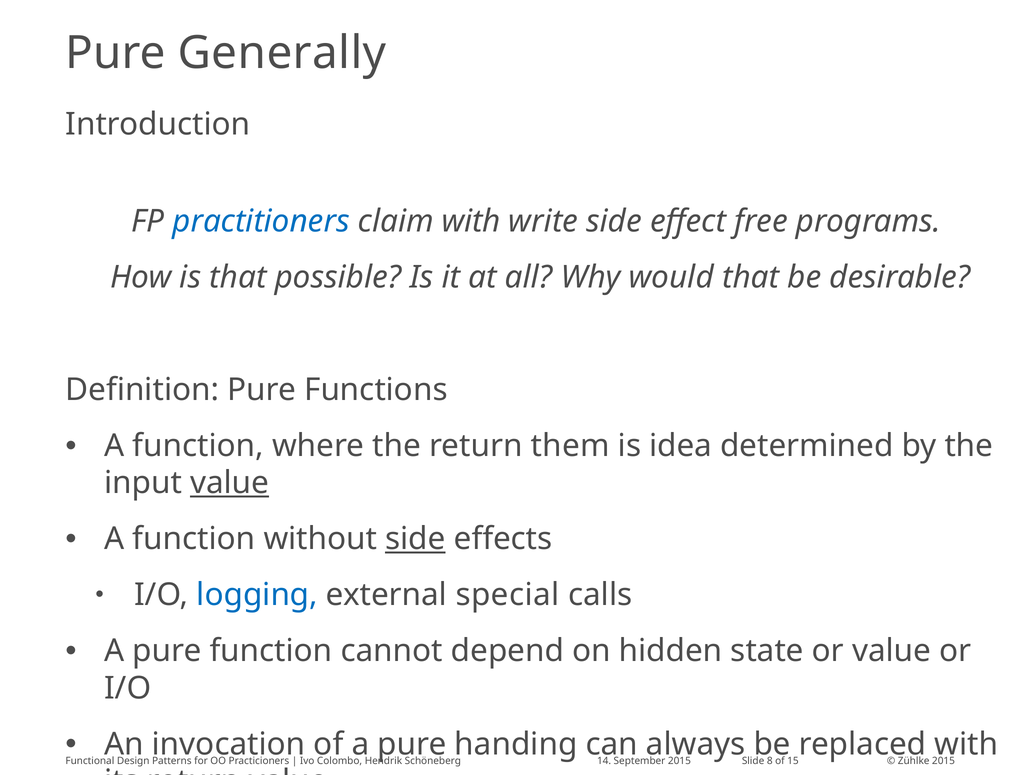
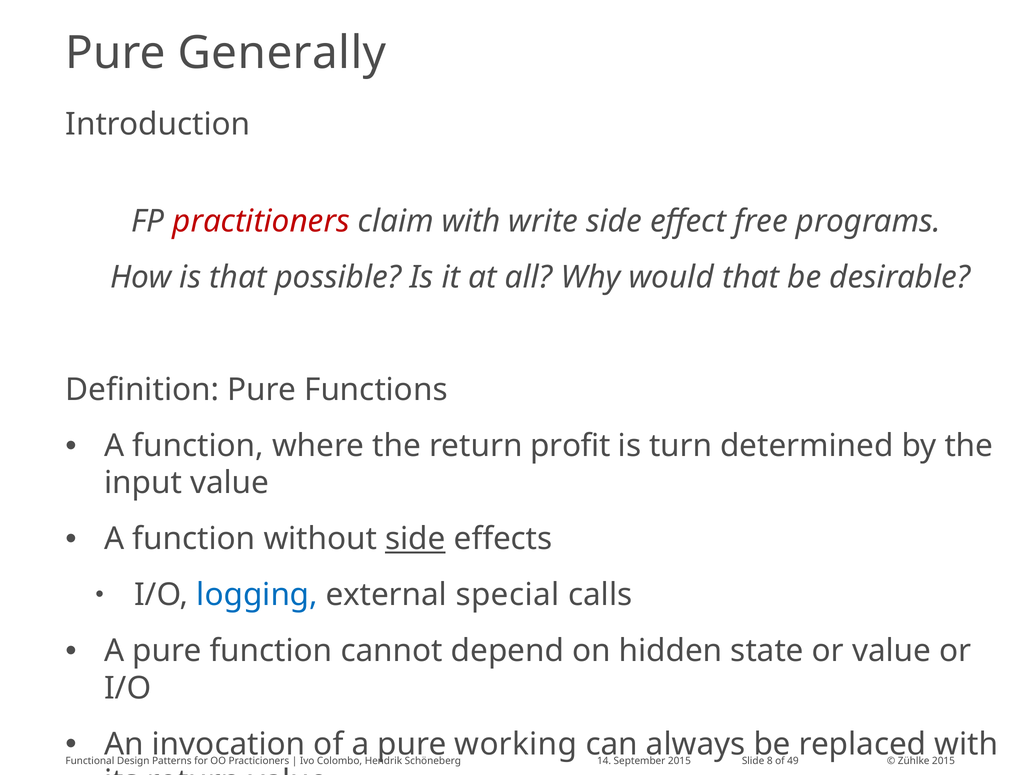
practitioners colour: blue -> red (261, 221)
them: them -> profit (570, 446)
idea: idea -> turn (681, 446)
value underline: present -> none (230, 483)
handing: handing -> working (516, 744)
15: 15 -> 49 (793, 761)
